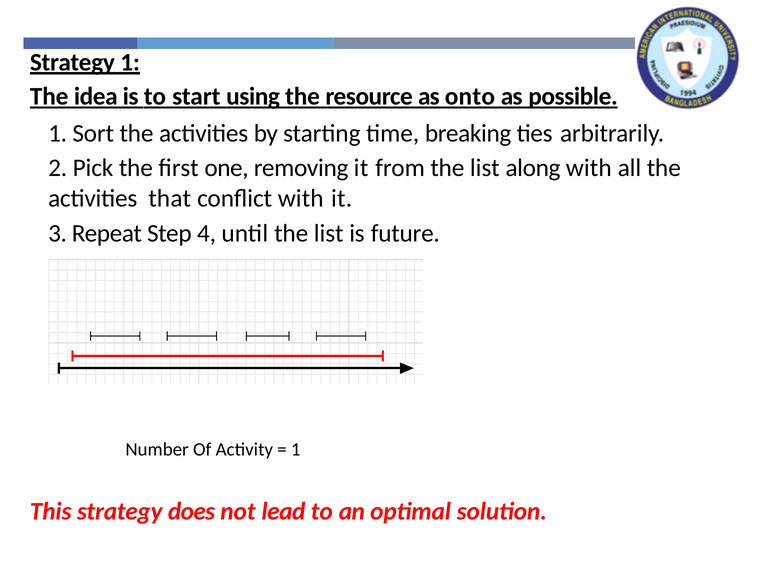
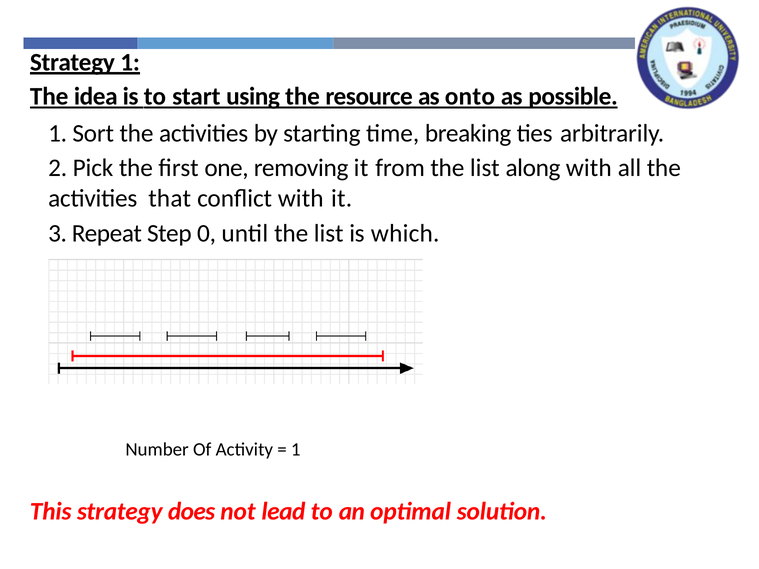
4: 4 -> 0 (207, 233)
future: future -> which (405, 233)
